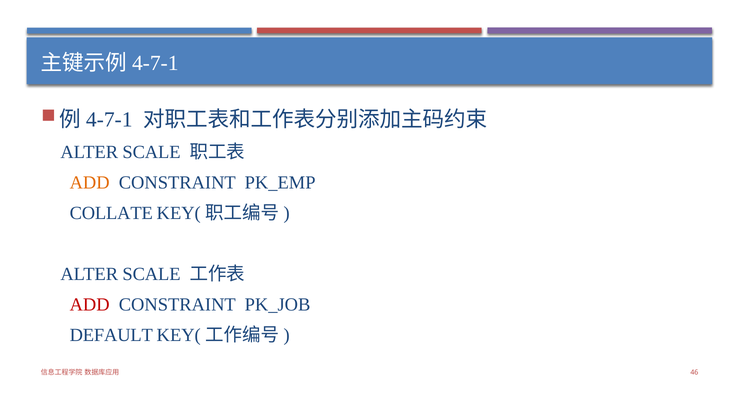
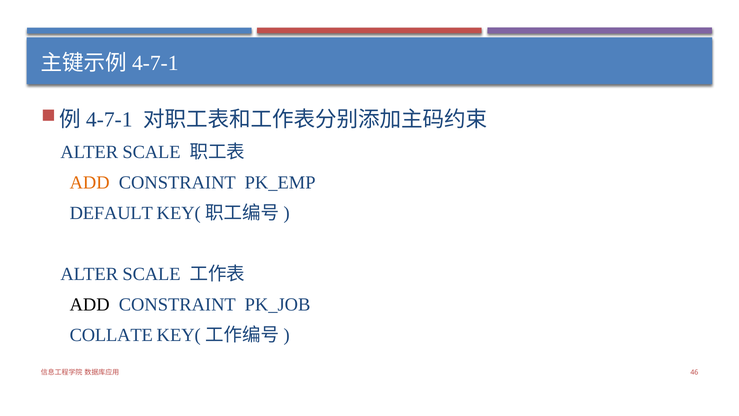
COLLATE: COLLATE -> DEFAULT (111, 213)
ADD colour: red -> black (90, 304)
DEFAULT: DEFAULT -> COLLATE (111, 335)
